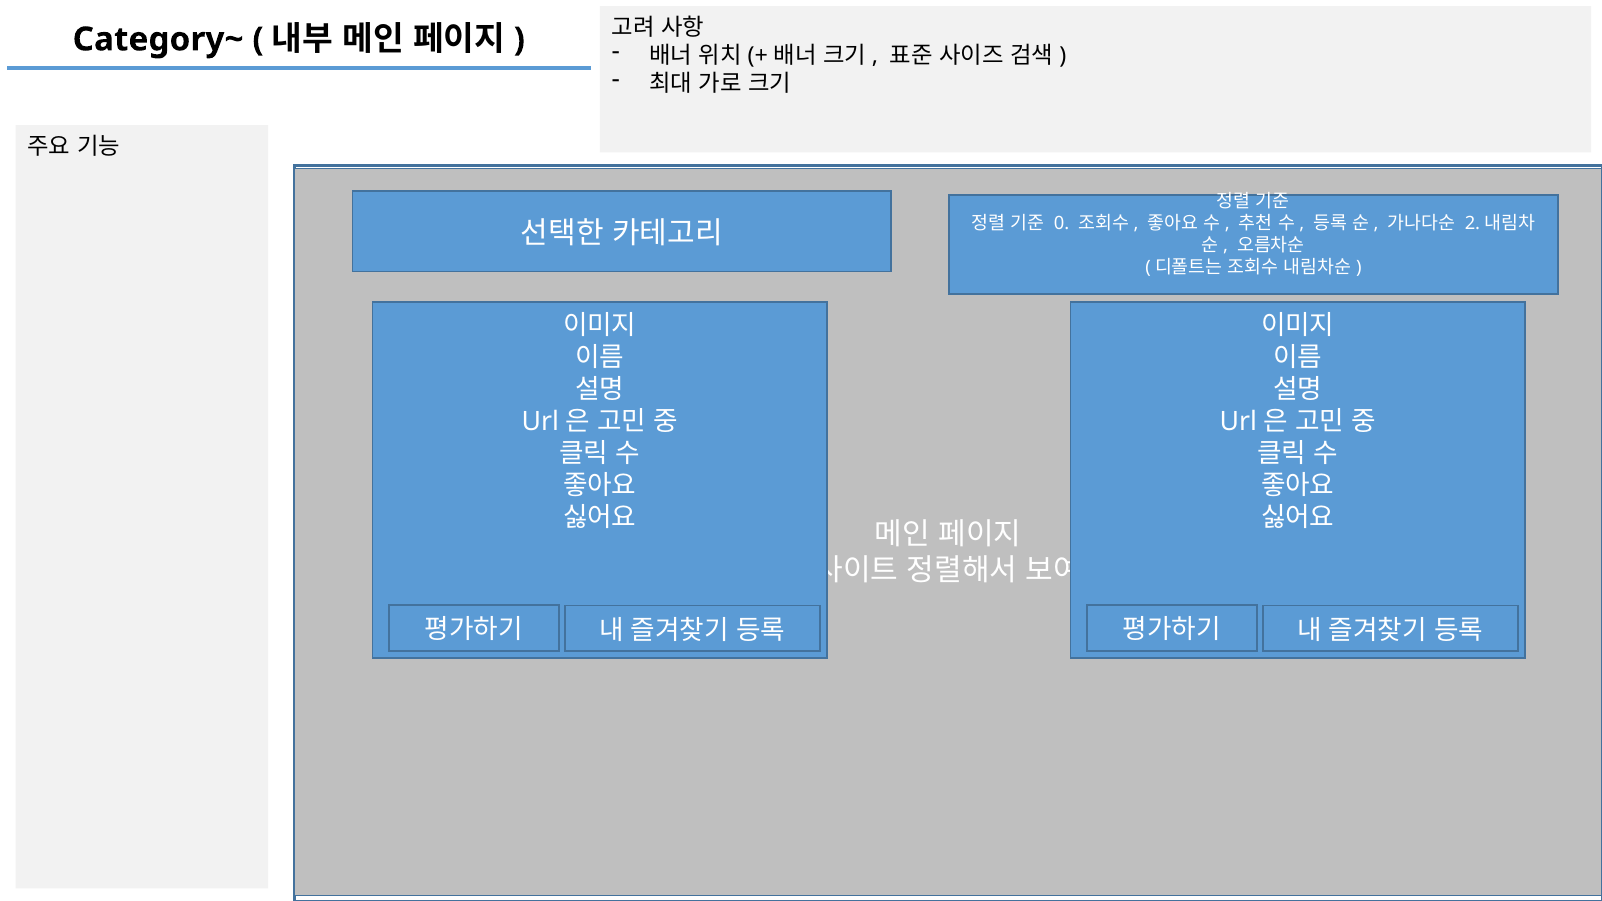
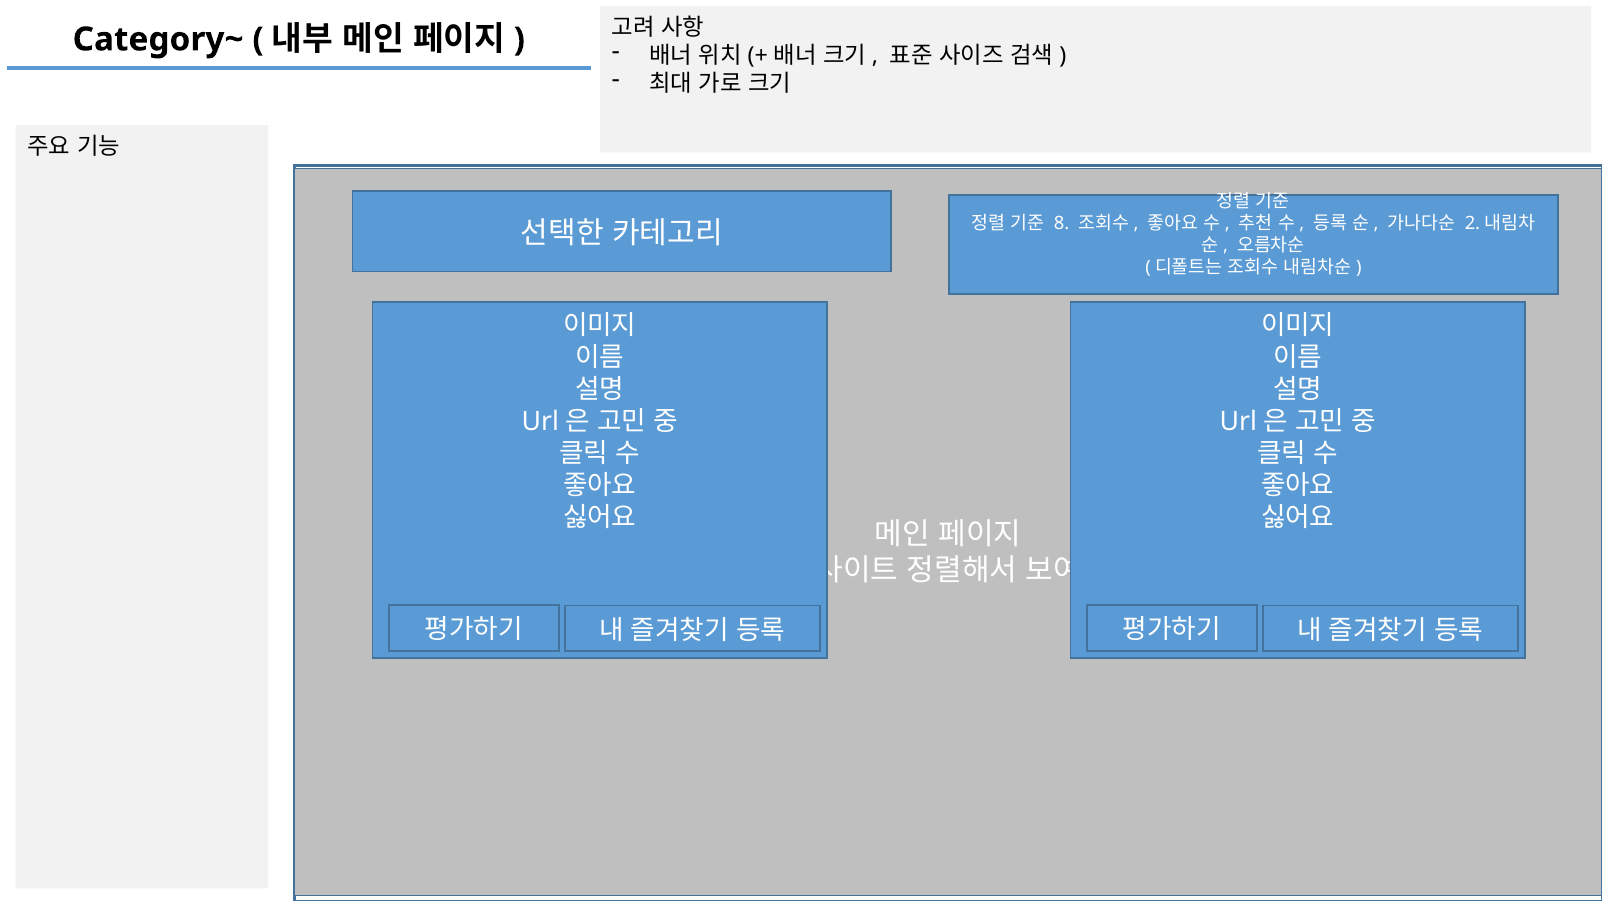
0: 0 -> 8 (1062, 224)
